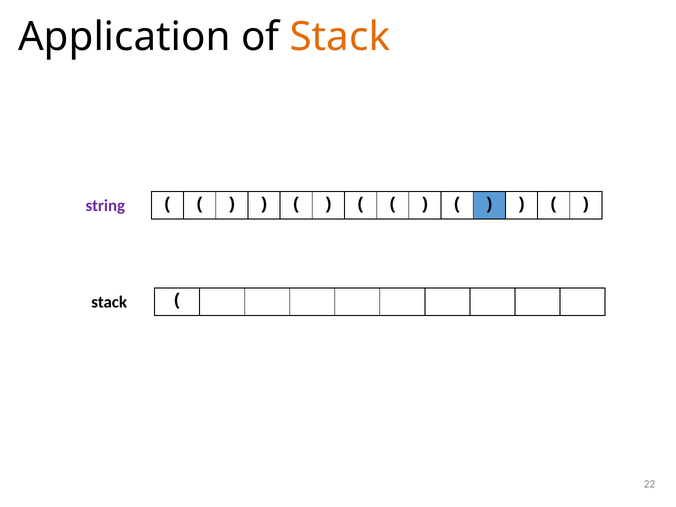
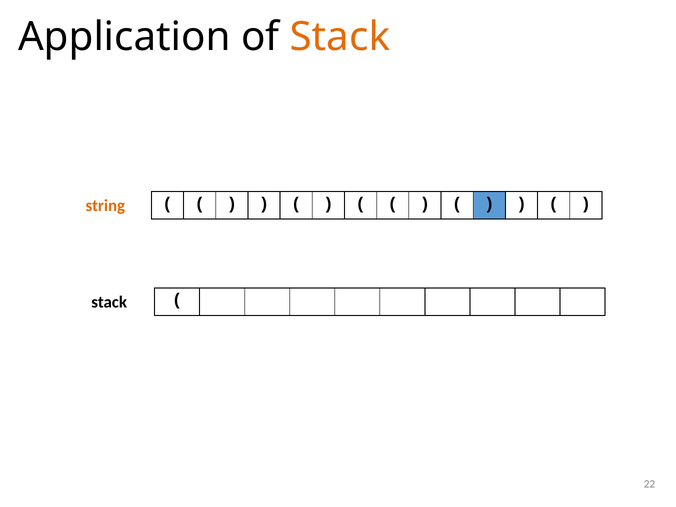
string colour: purple -> orange (105, 206)
